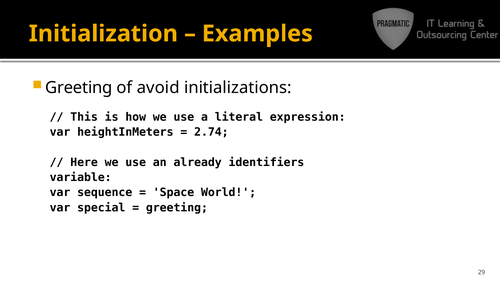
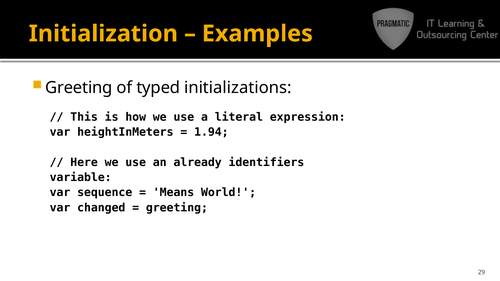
avoid: avoid -> typed (158, 88)
2.74: 2.74 -> 1.94 (211, 132)
Space: Space -> Means (174, 193)
special: special -> changed (101, 208)
